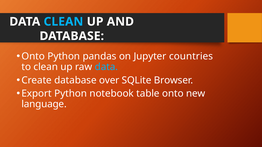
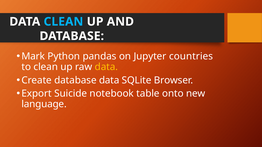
Onto: Onto -> Mark (33, 56)
data colour: light blue -> yellow (106, 67)
database over: over -> data (109, 80)
Export Python: Python -> Suicide (71, 94)
